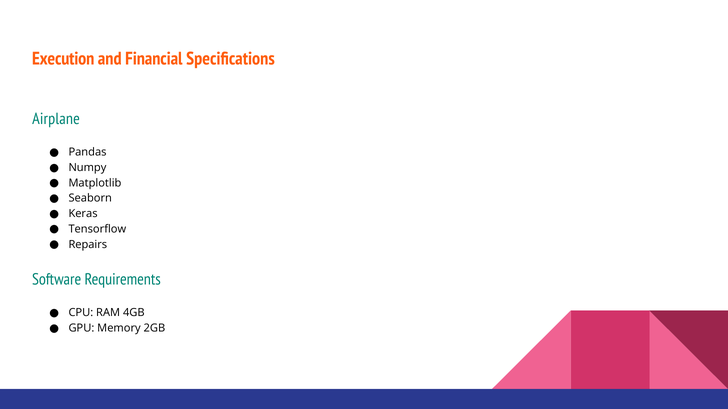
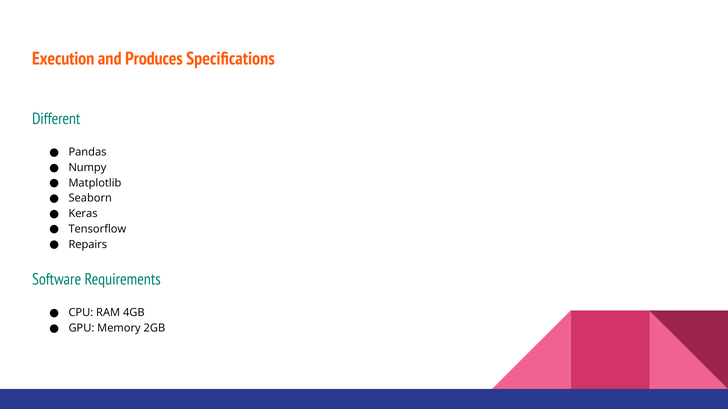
Financial: Financial -> Produces (154, 59)
Airplane: Airplane -> Different (56, 119)
